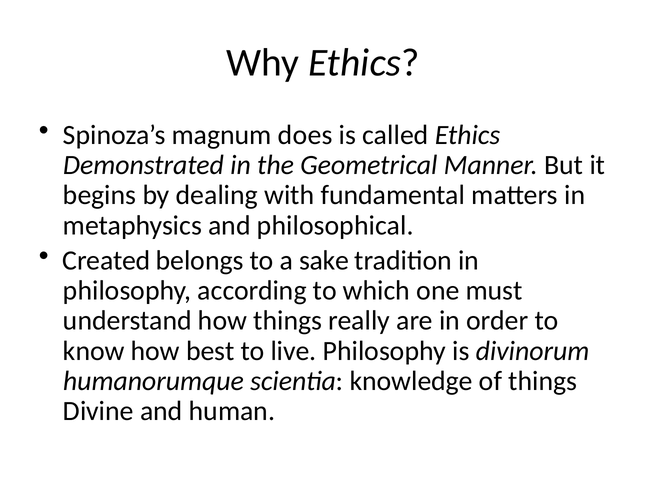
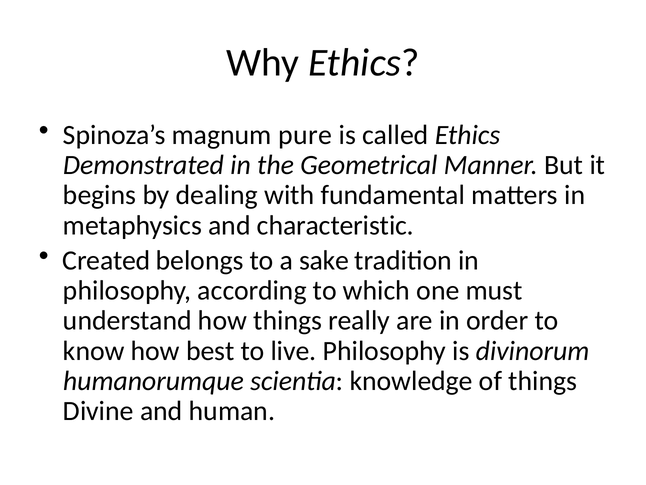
does: does -> pure (305, 135)
philosophical: philosophical -> characteristic (335, 225)
